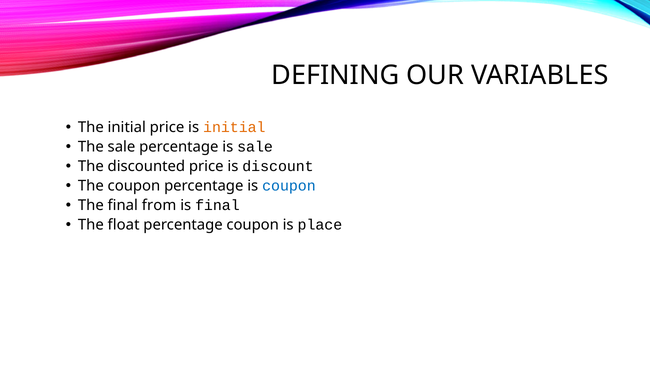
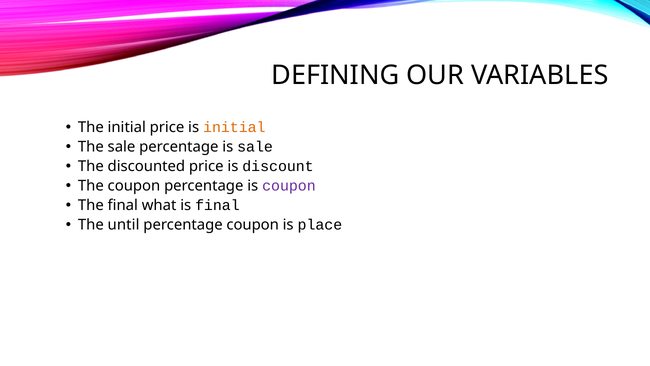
coupon colour: blue -> purple (289, 186)
from: from -> what (159, 205)
float: float -> until (124, 225)
